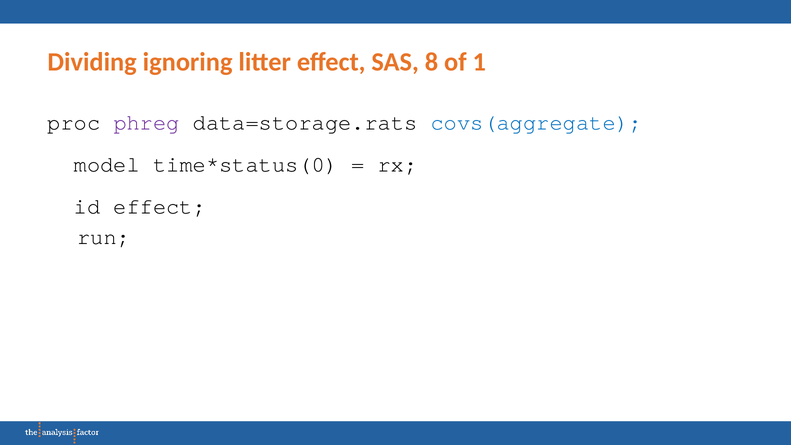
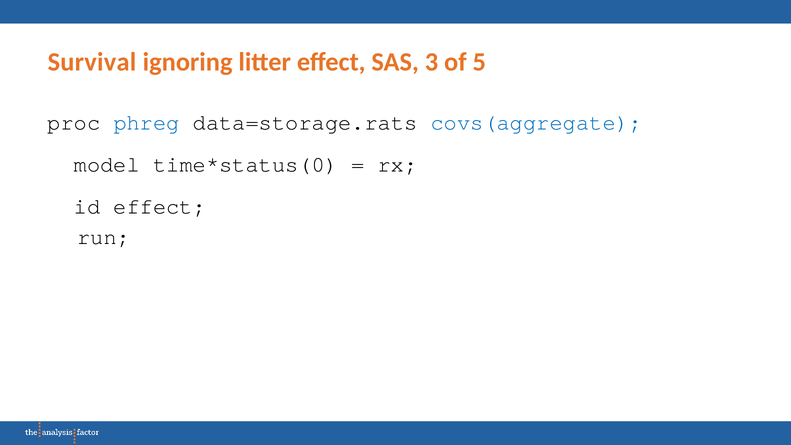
Dividing: Dividing -> Survival (92, 62)
8: 8 -> 3 (432, 62)
1: 1 -> 5 (479, 62)
phreg colour: purple -> blue (147, 123)
